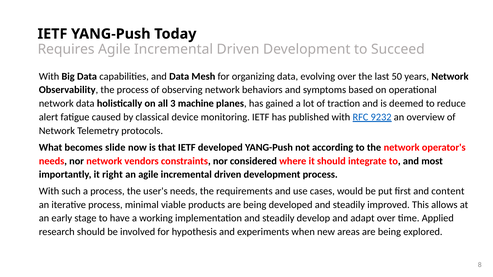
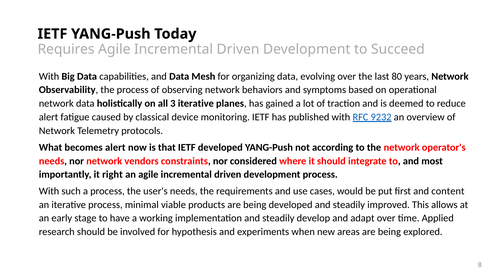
50: 50 -> 80 (397, 76)
3 machine: machine -> iterative (196, 104)
becomes slide: slide -> alert (115, 148)
